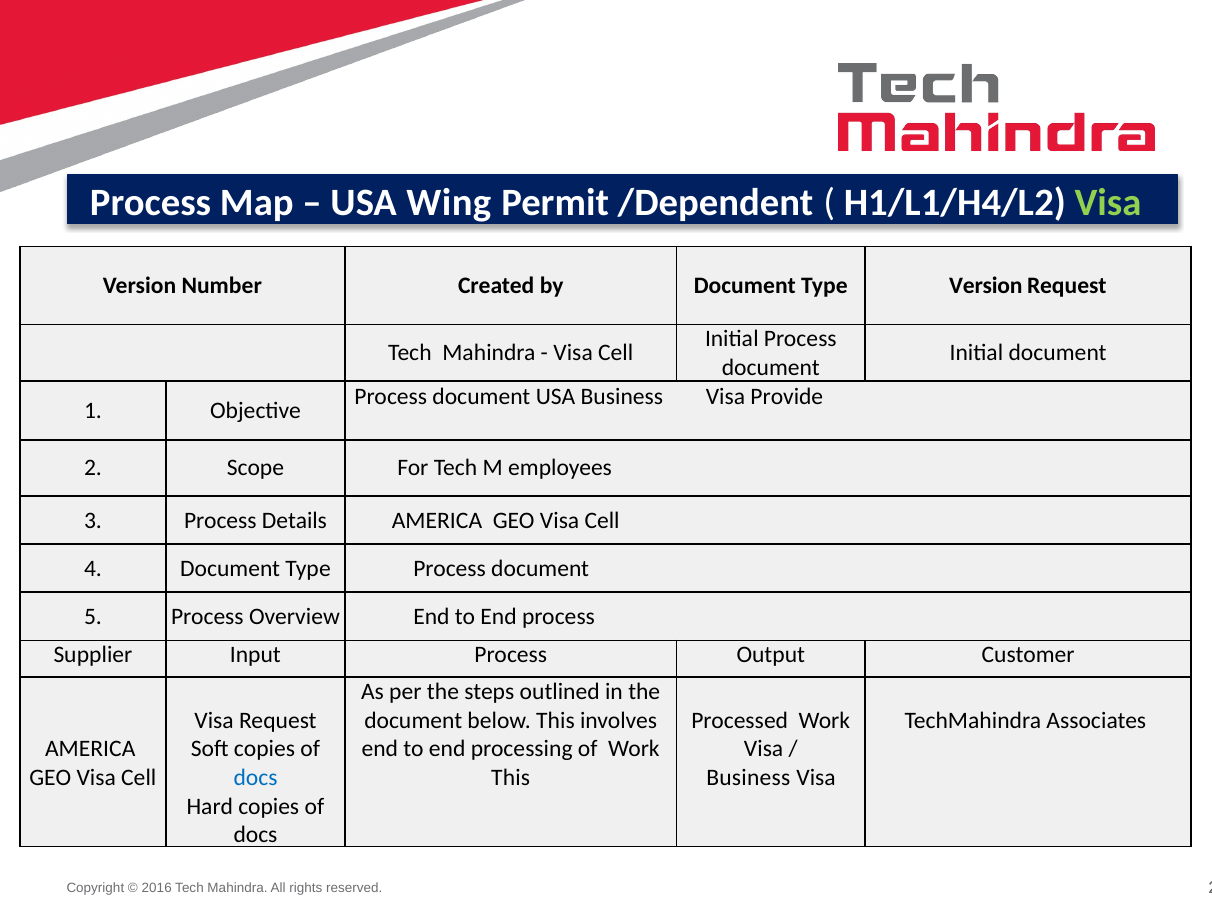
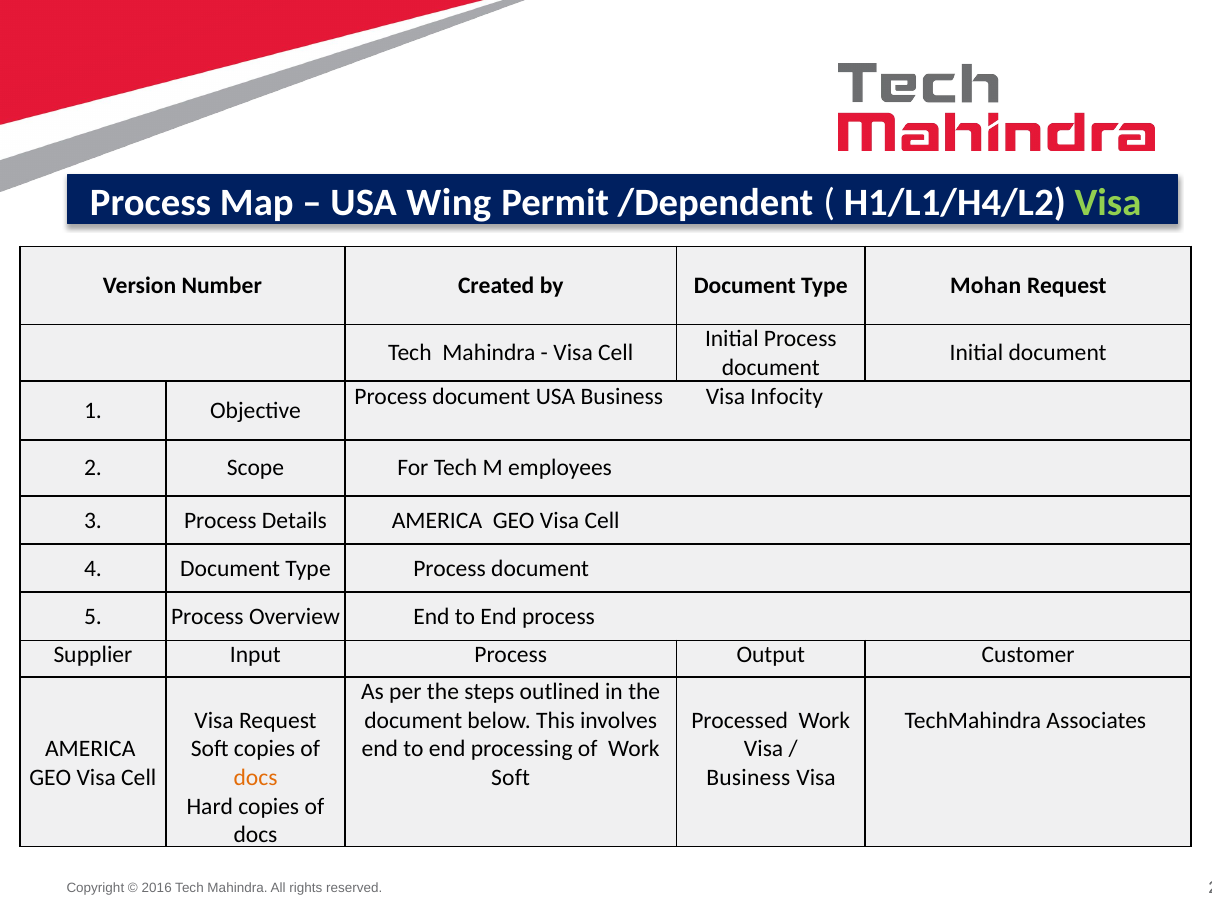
Type Version: Version -> Mohan (986, 286)
Provide: Provide -> Infocity (787, 396)
docs colour: blue -> orange (255, 778)
This: This -> Soft (511, 778)
